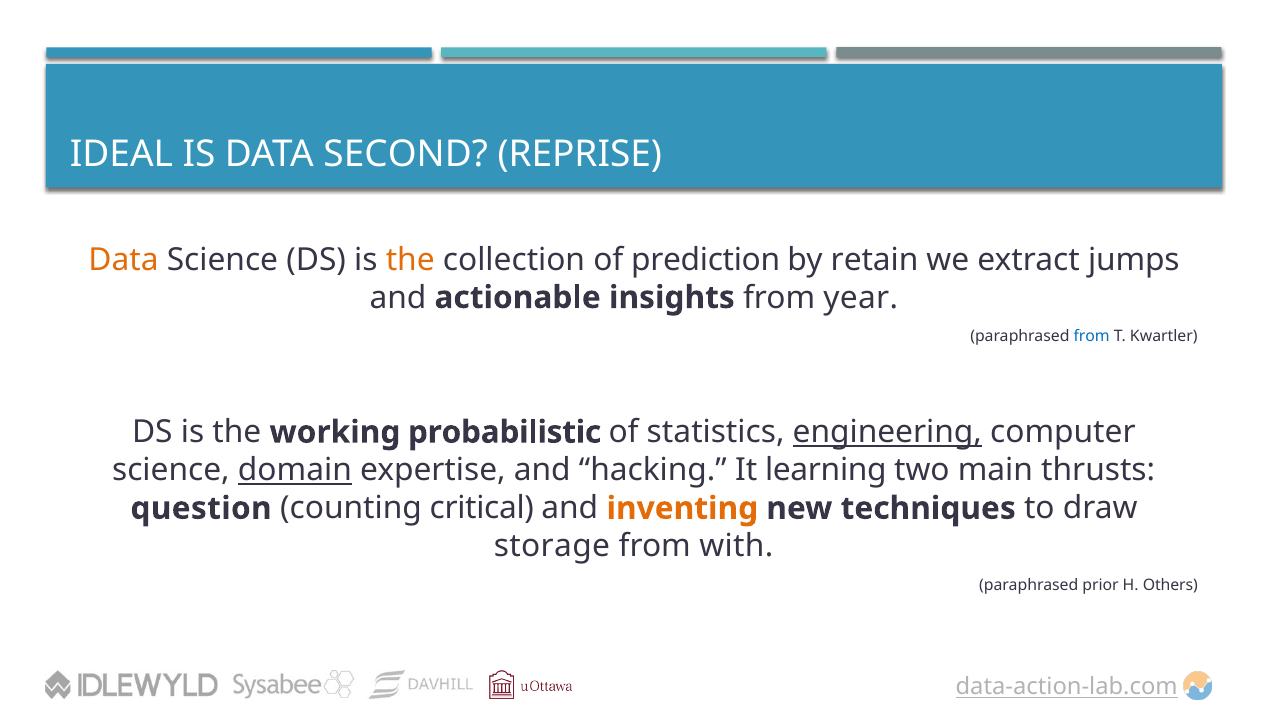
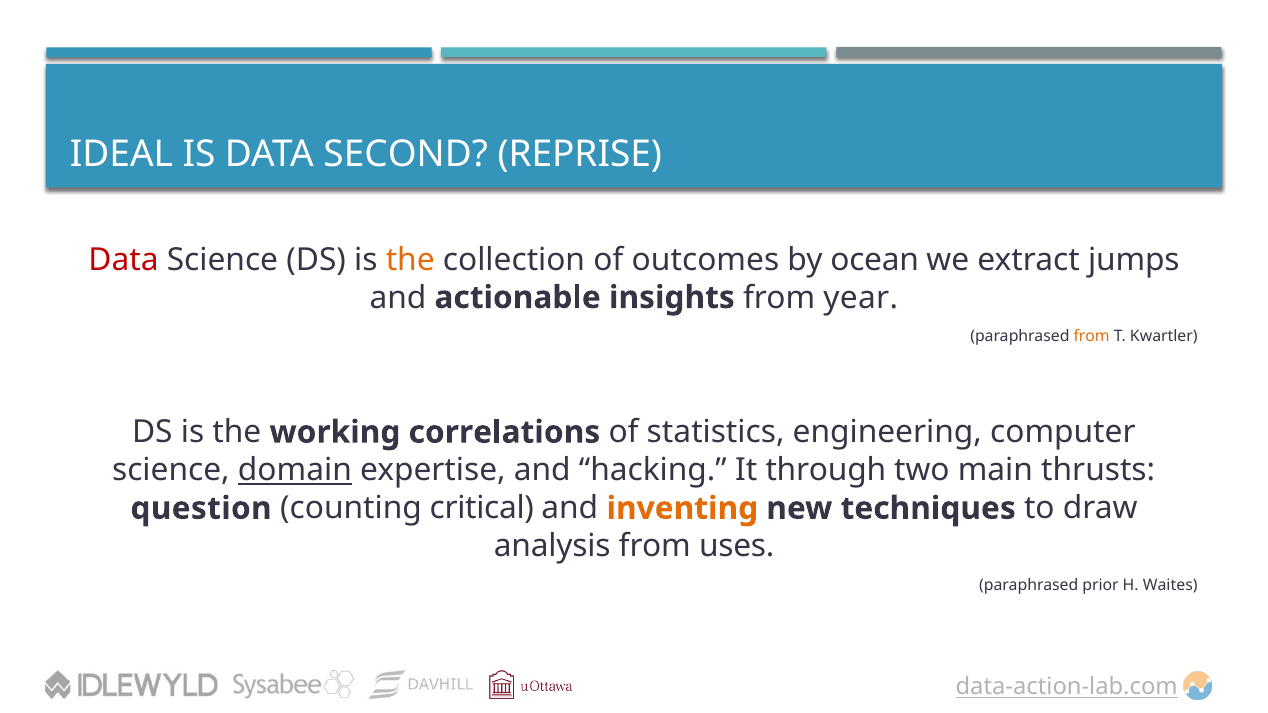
Data colour: orange -> red (123, 260)
prediction: prediction -> outcomes (705, 260)
retain: retain -> ocean (875, 260)
from colour: blue -> orange (1092, 336)
probabilistic: probabilistic -> correlations (504, 432)
engineering underline: present -> none (887, 432)
learning: learning -> through (826, 470)
storage: storage -> analysis (552, 547)
with: with -> uses (737, 547)
Others: Others -> Waites (1170, 585)
